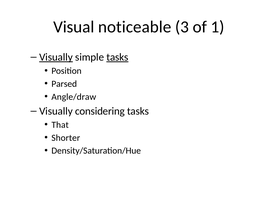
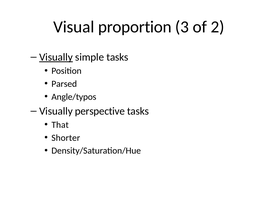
noticeable: noticeable -> proportion (135, 27)
1: 1 -> 2 (218, 27)
tasks underline: present -> none (117, 57)
Angle/draw: Angle/draw -> Angle/typos (74, 97)
considering: considering -> perspective (100, 111)
